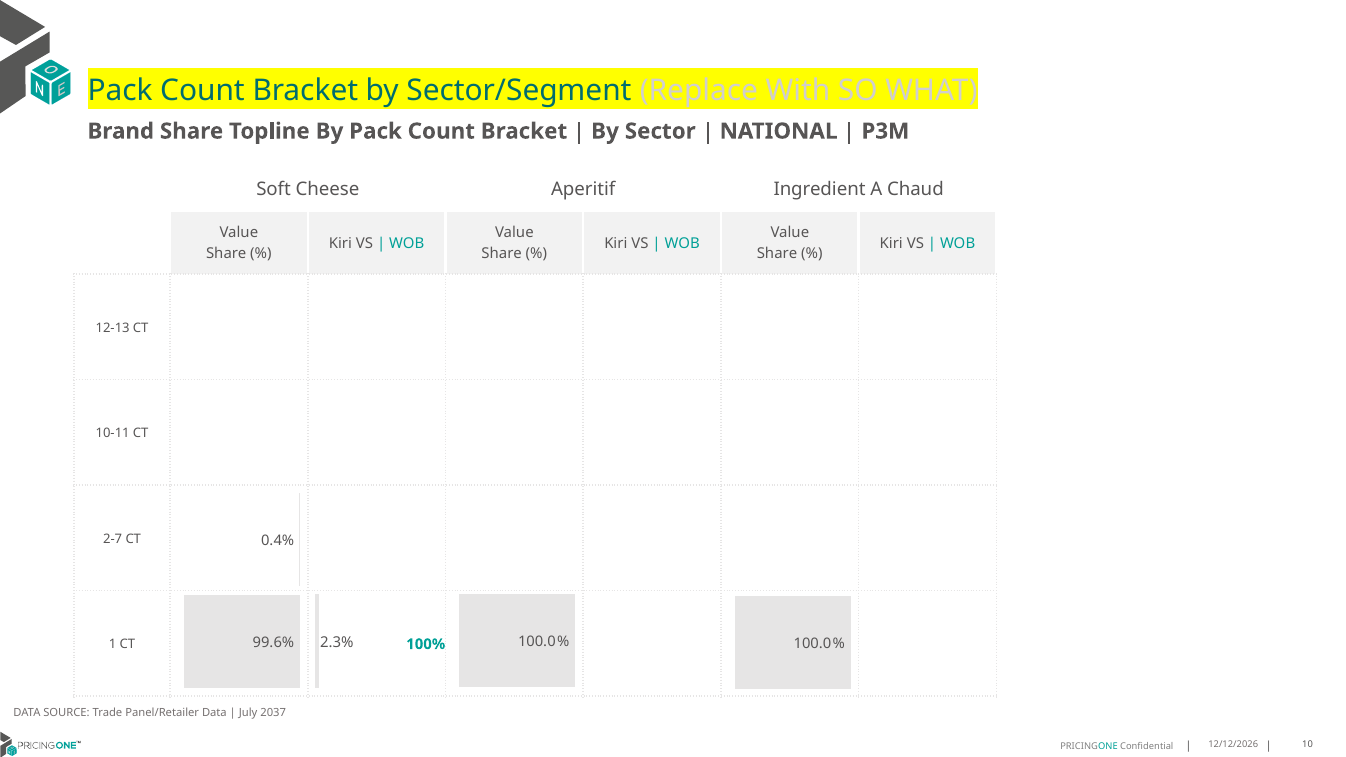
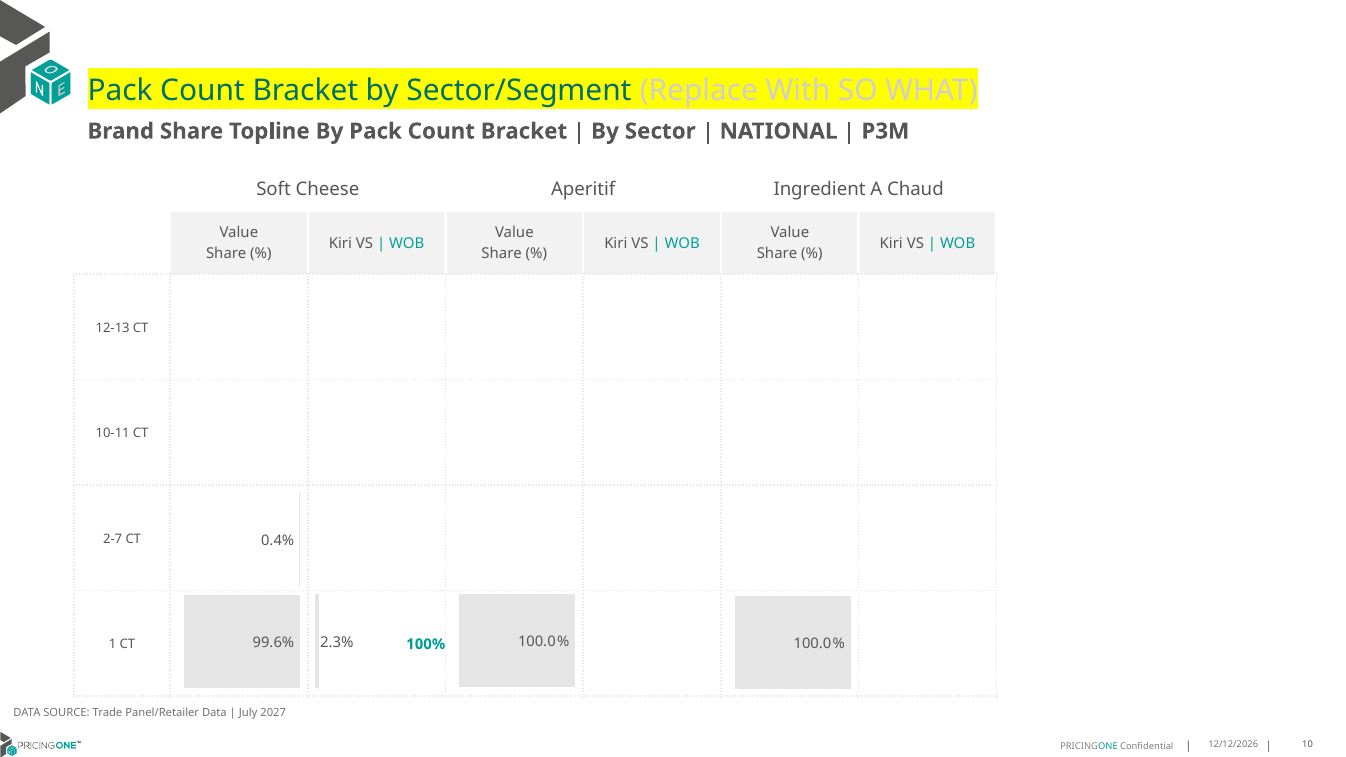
2037: 2037 -> 2027 (273, 713)
